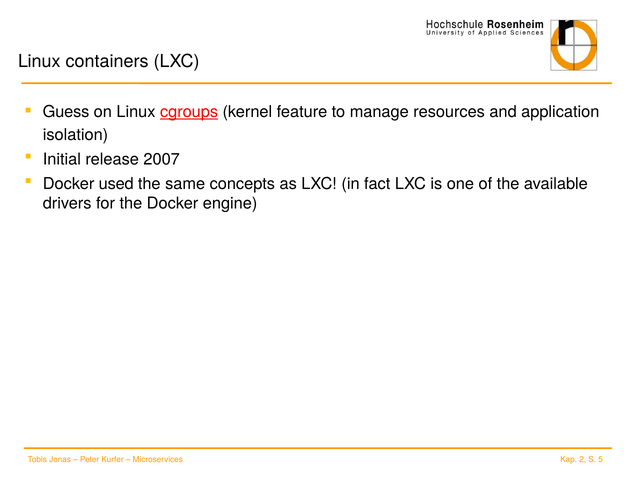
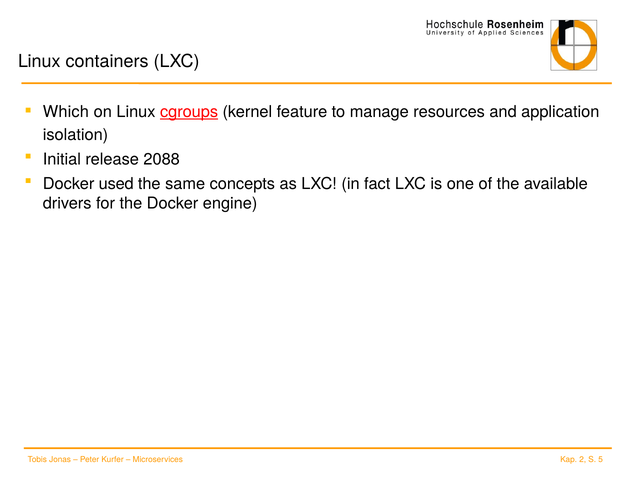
Guess: Guess -> Which (66, 112)
2007: 2007 -> 2088 (162, 160)
